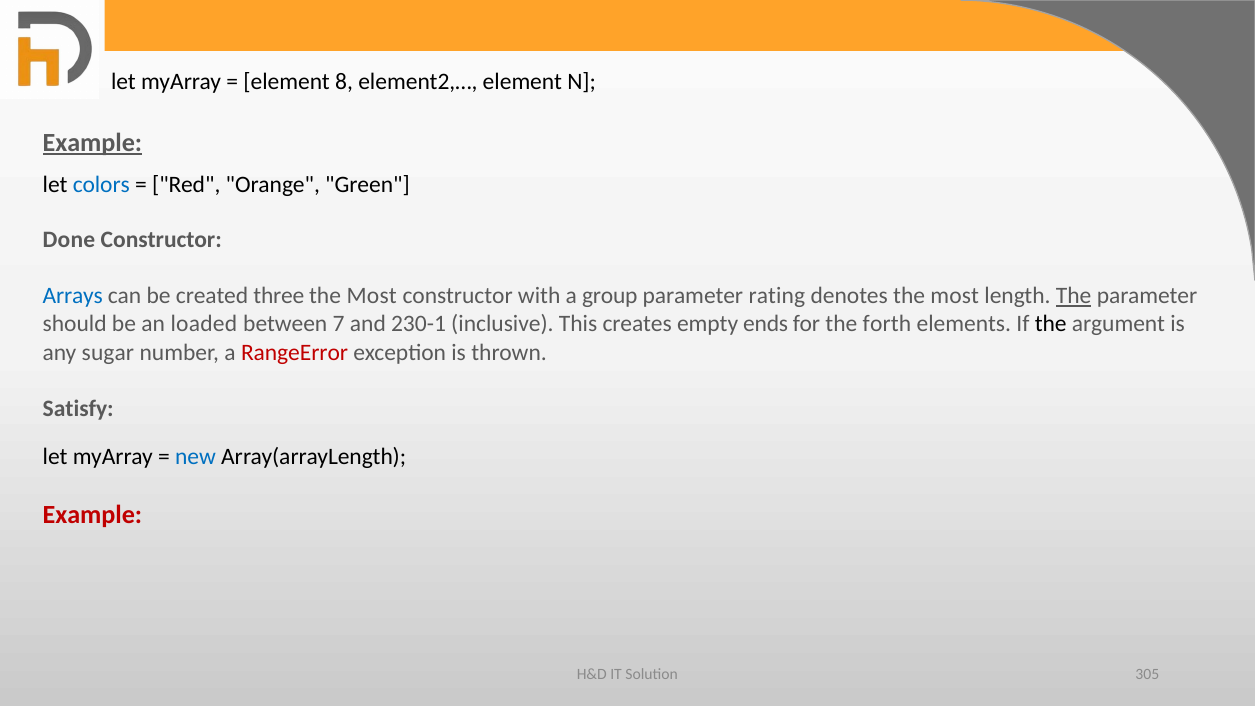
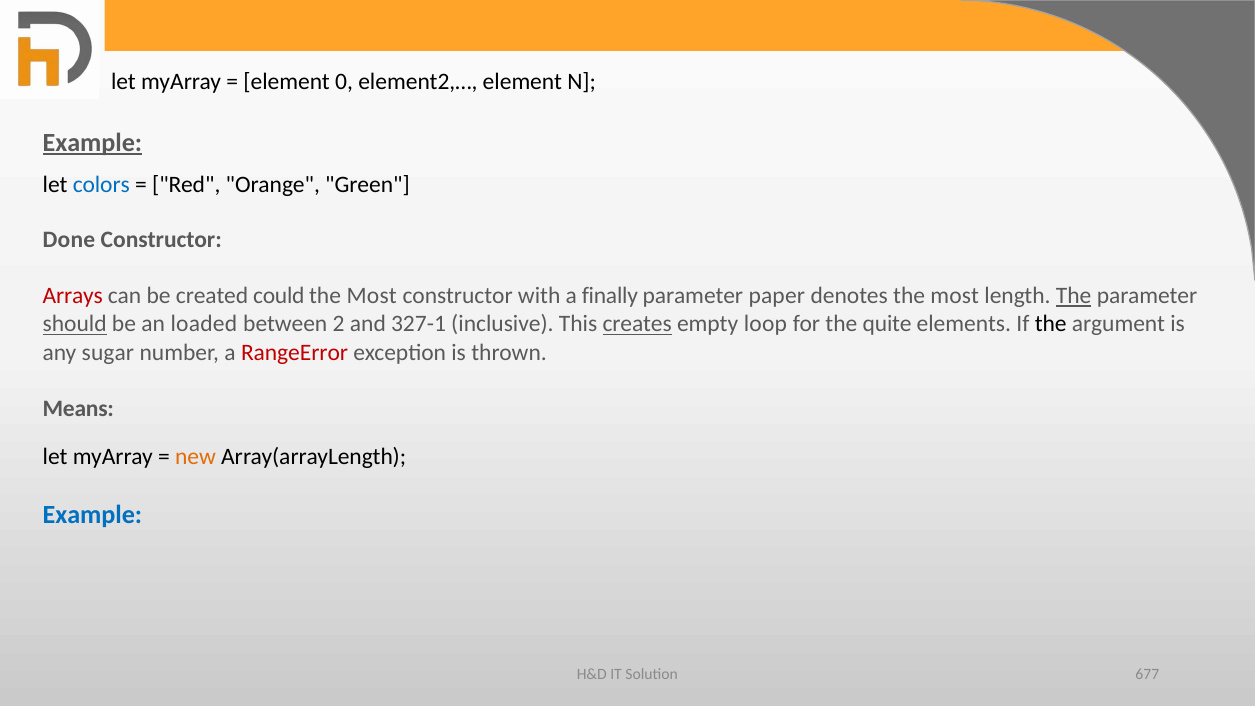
8: 8 -> 0 (344, 82)
Arrays colour: blue -> red (73, 296)
three: three -> could (279, 296)
group: group -> finally (610, 296)
rating: rating -> paper (777, 296)
should underline: none -> present (75, 324)
7: 7 -> 2 (339, 324)
230-1: 230-1 -> 327-1 (419, 324)
creates underline: none -> present (637, 324)
ends: ends -> loop (765, 324)
forth: forth -> quite (887, 324)
Satisfy: Satisfy -> Means (78, 409)
new colour: blue -> orange (196, 456)
Example colour: red -> blue (92, 515)
305: 305 -> 677 (1147, 674)
